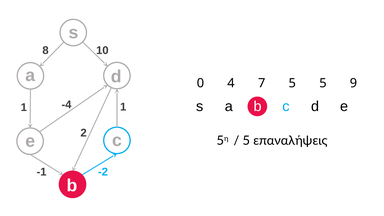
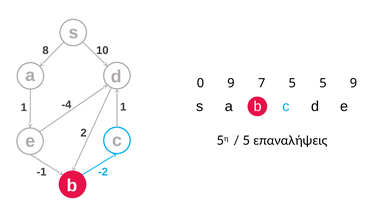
0 4: 4 -> 9 (231, 83)
